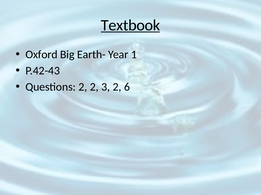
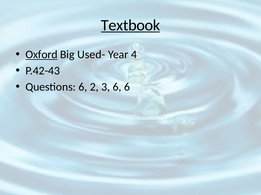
Oxford underline: none -> present (41, 55)
Earth-: Earth- -> Used- (91, 55)
1: 1 -> 4 (134, 55)
Questions 2: 2 -> 6 (83, 87)
3 2: 2 -> 6 (117, 87)
